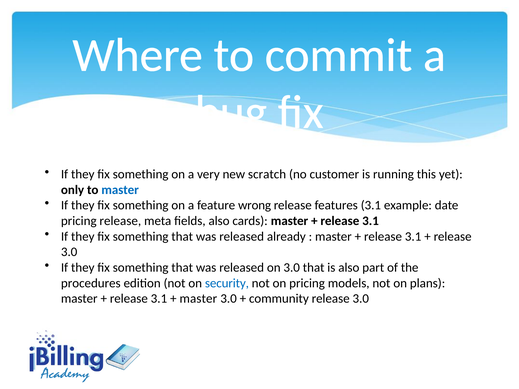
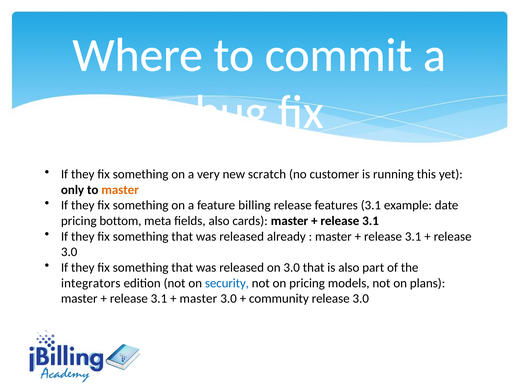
master colour: blue -> orange (120, 190)
wrong: wrong -> billing (254, 205)
pricing release: release -> bottom (120, 221)
procedures: procedures -> integrators (91, 283)
